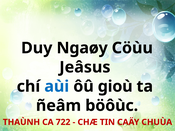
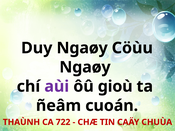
Jeâsus: Jeâsus -> Ngaøy (85, 67)
aùi colour: blue -> purple (57, 87)
böôùc: böôùc -> cuoán (112, 106)
